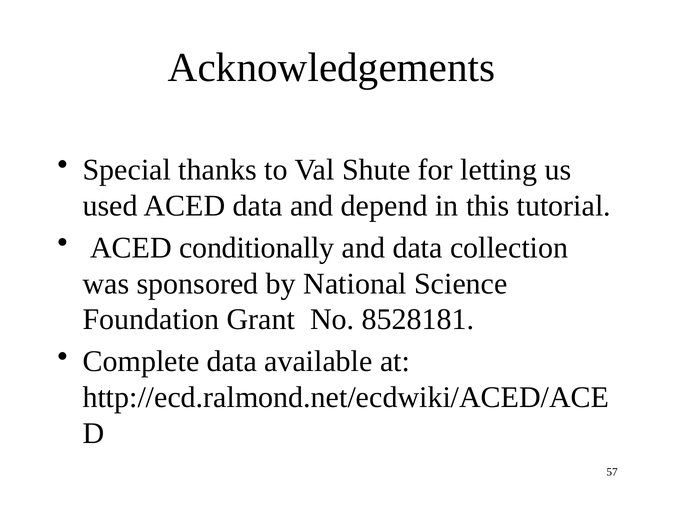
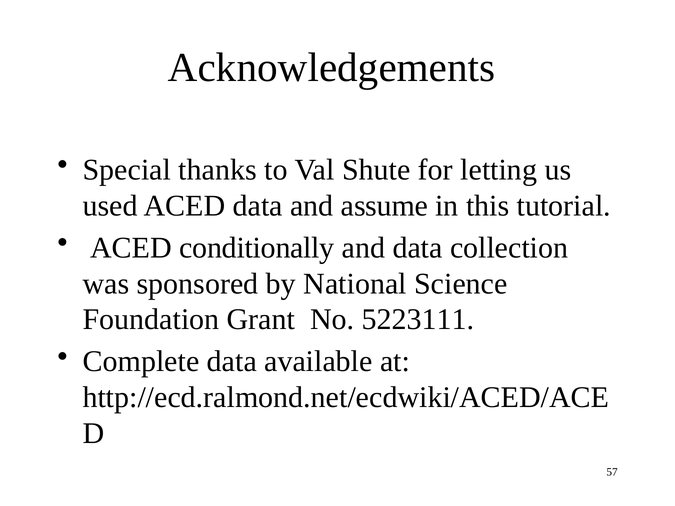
depend: depend -> assume (384, 206)
8528181: 8528181 -> 5223111 (418, 320)
